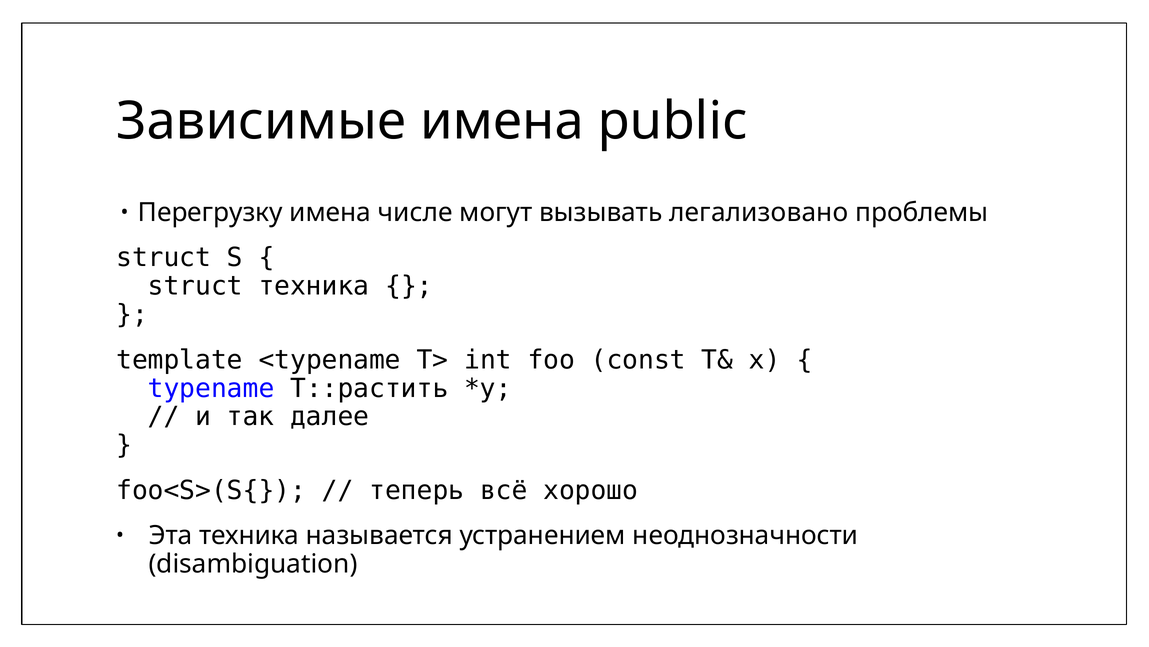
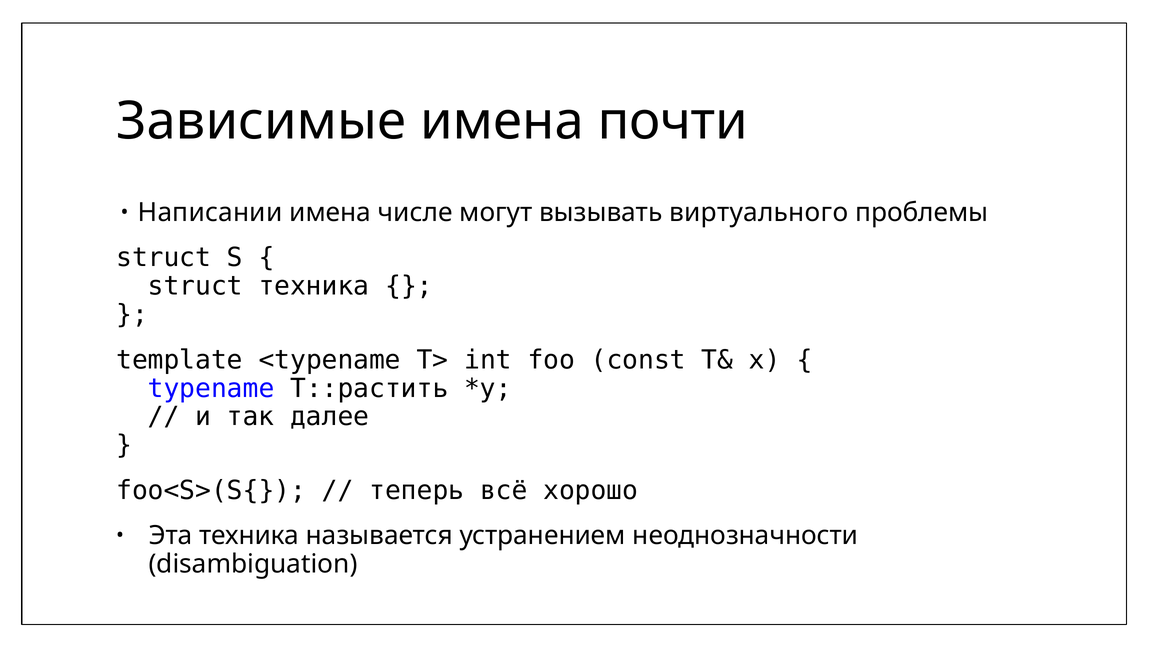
public: public -> почти (673, 121)
Перегрузку: Перегрузку -> Написании (210, 212)
легализовано: легализовано -> виртуального (759, 212)
